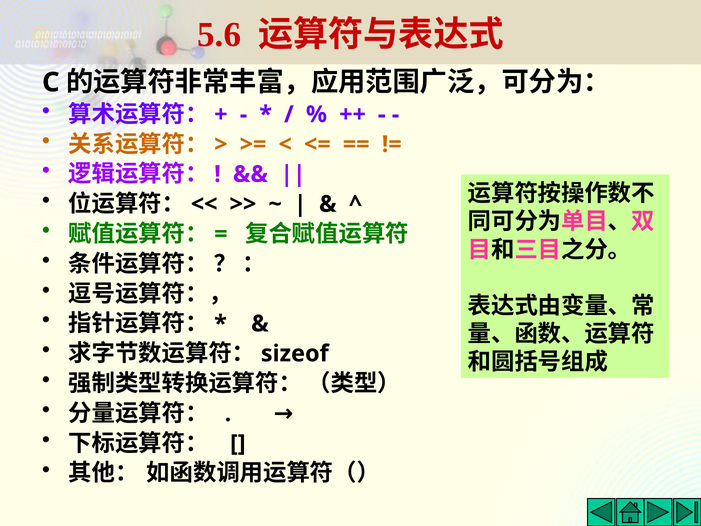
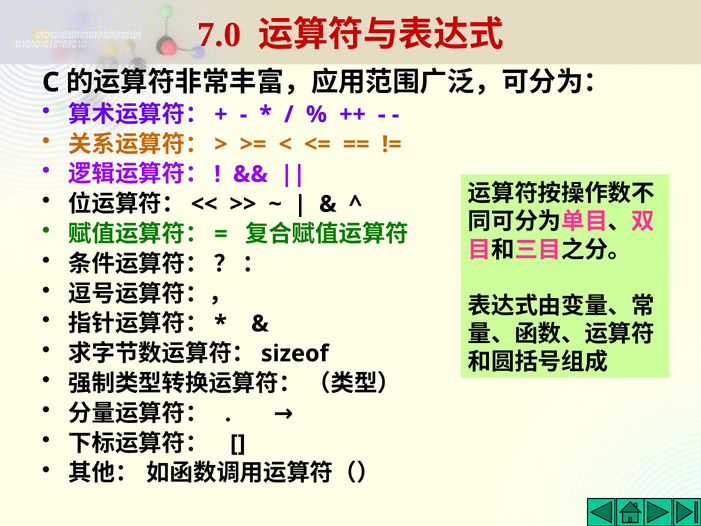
5.6: 5.6 -> 7.0 (219, 35)
